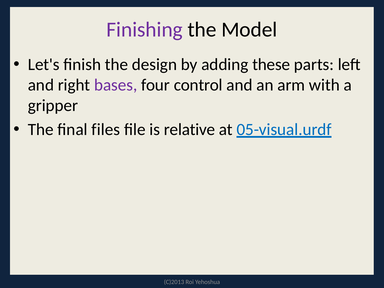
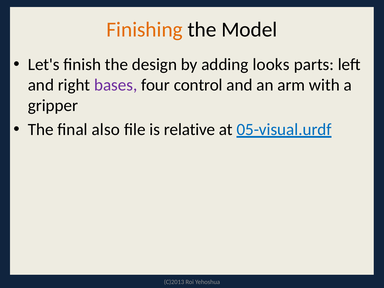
Finishing colour: purple -> orange (145, 30)
these: these -> looks (271, 65)
files: files -> also (106, 129)
